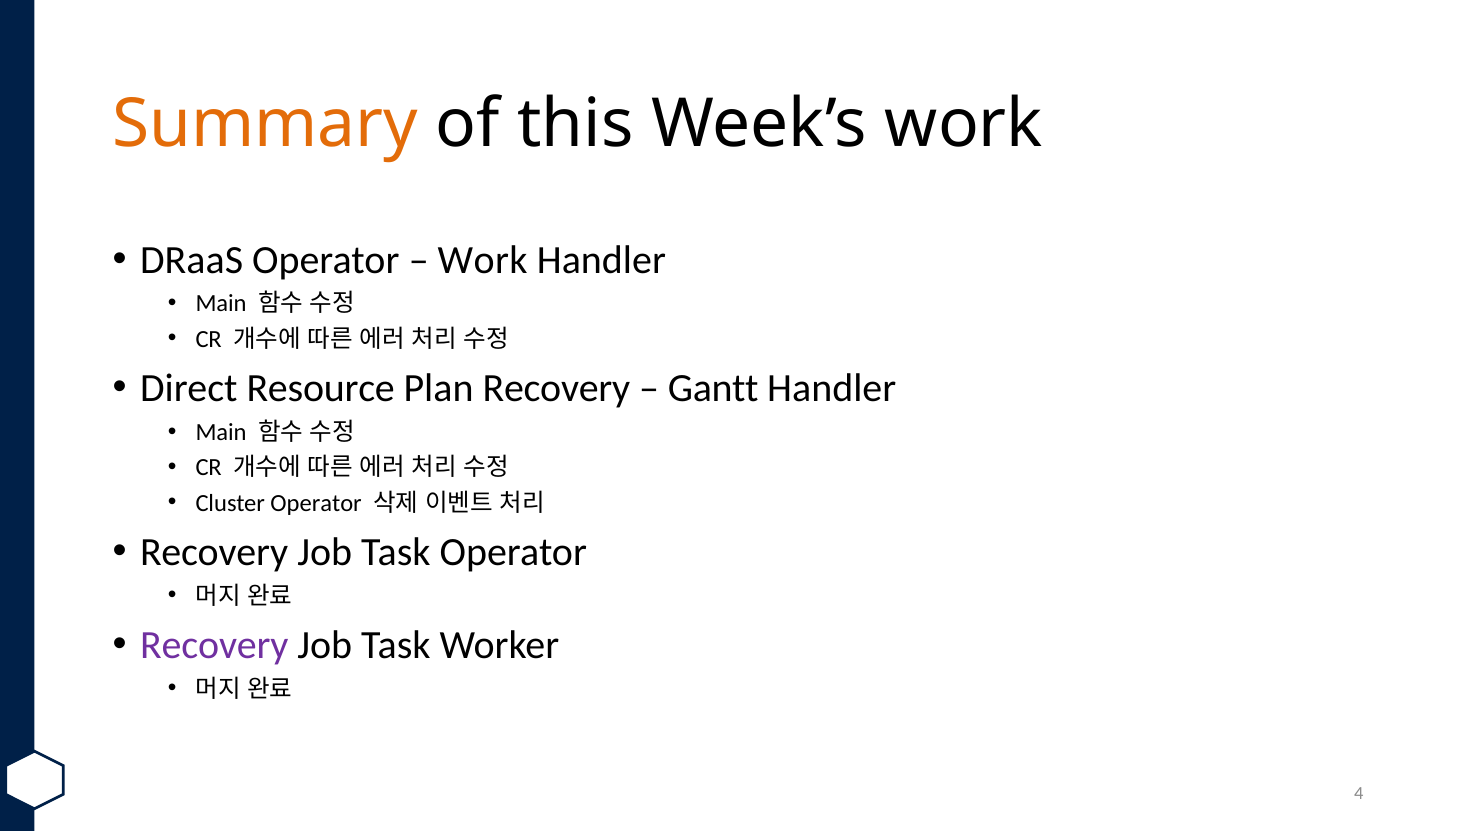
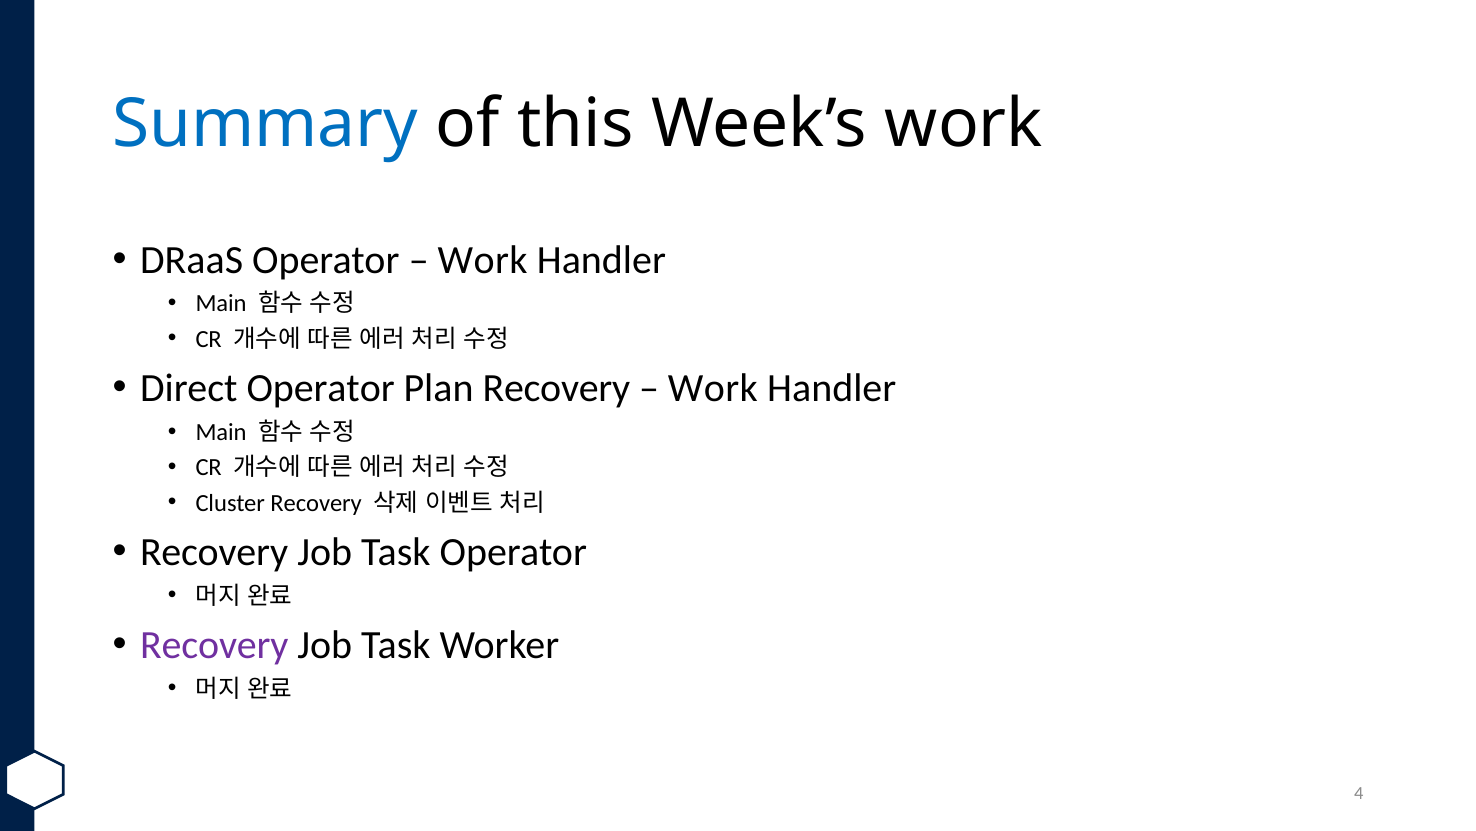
Summary colour: orange -> blue (265, 124)
Direct Resource: Resource -> Operator (321, 388)
Gantt: Gantt -> Work (713, 388)
Cluster Operator: Operator -> Recovery (316, 503)
